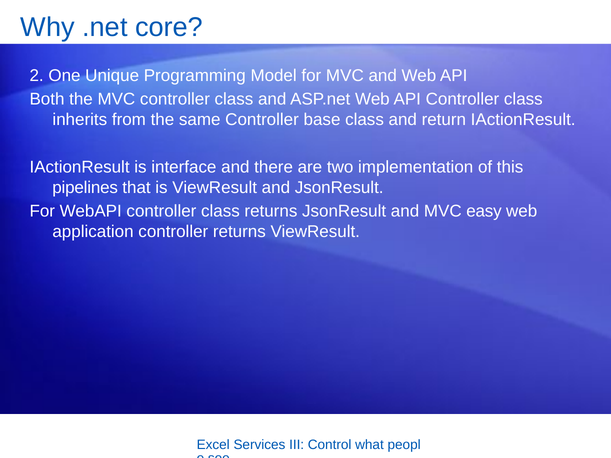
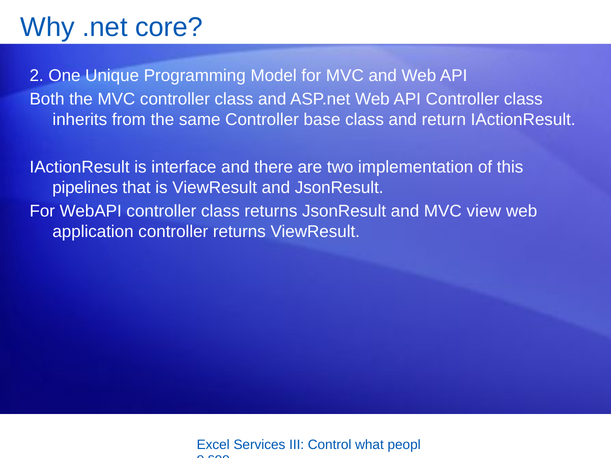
easy: easy -> view (484, 211)
